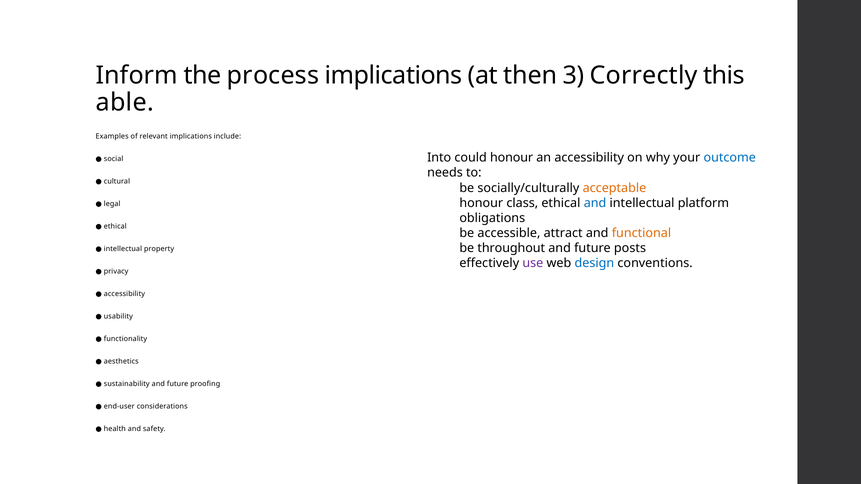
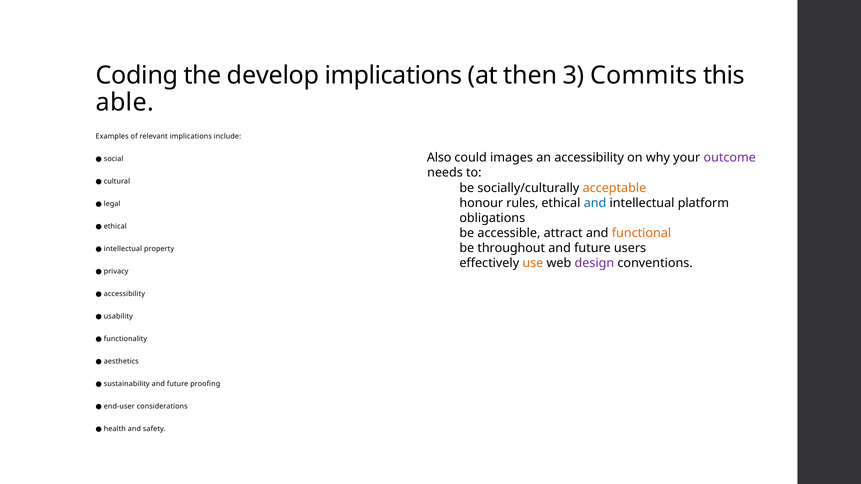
Inform: Inform -> Coding (137, 75)
process: process -> develop (273, 75)
Correctly: Correctly -> Commits (644, 75)
Into: Into -> Also (439, 158)
could honour: honour -> images (512, 158)
outcome colour: blue -> purple (730, 158)
class: class -> rules (522, 203)
posts: posts -> users (630, 248)
use colour: purple -> orange (533, 263)
design colour: blue -> purple (594, 263)
